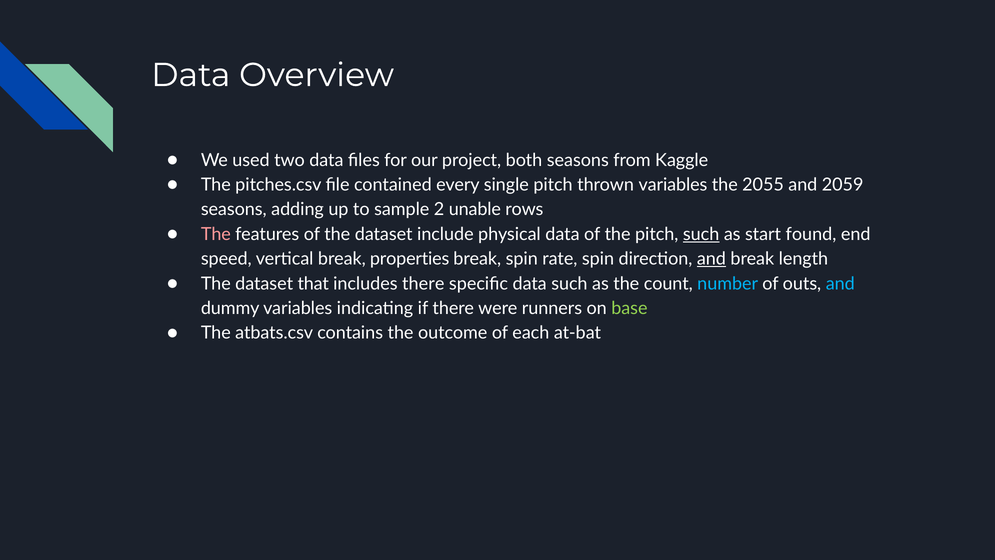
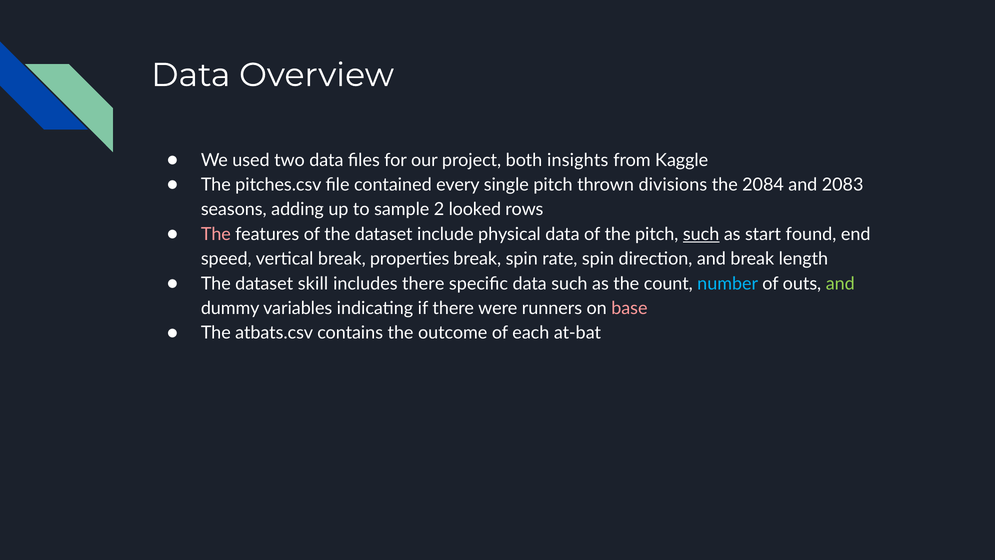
both seasons: seasons -> insights (578, 160)
thrown variables: variables -> divisions (673, 185)
2055: 2055 -> 2084 (763, 185)
2059: 2059 -> 2083 (843, 185)
unable: unable -> looked (475, 209)
and underline: present -> none (711, 259)
that: that -> skill (313, 283)
and colour: light blue -> light green (840, 283)
base colour: light green -> pink (629, 308)
